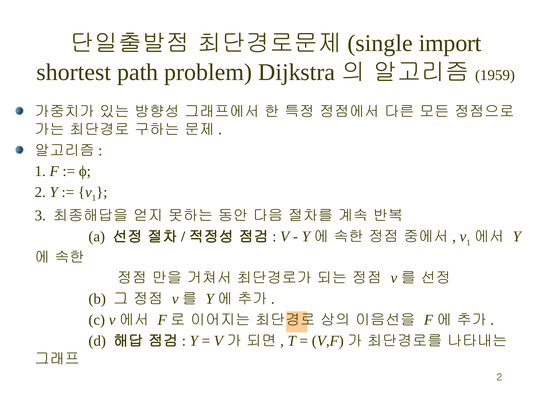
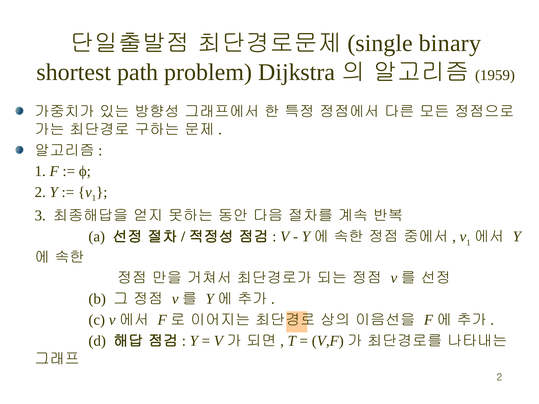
import: import -> binary (450, 43)
